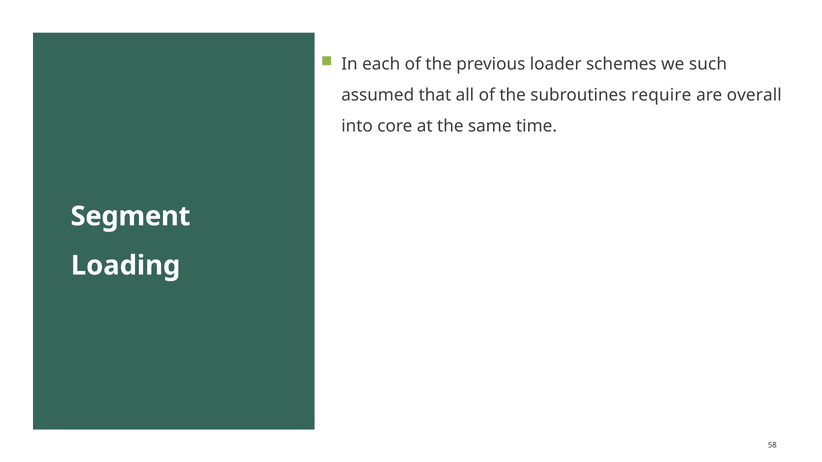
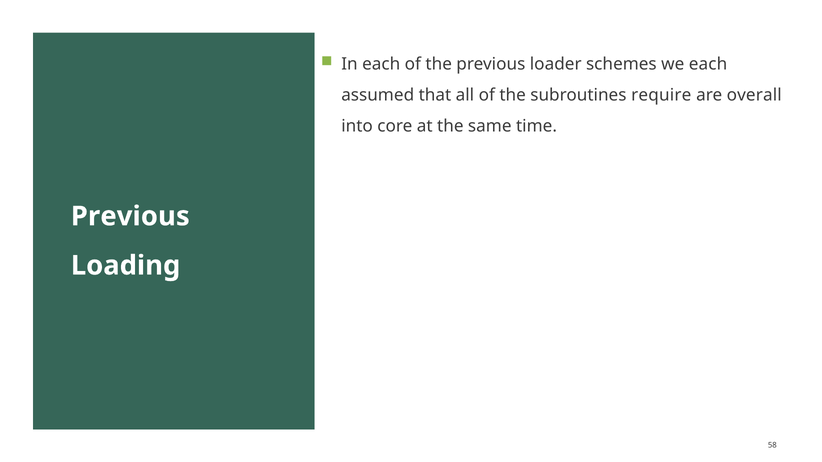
we such: such -> each (708, 64)
Segment: Segment -> Previous (130, 216)
